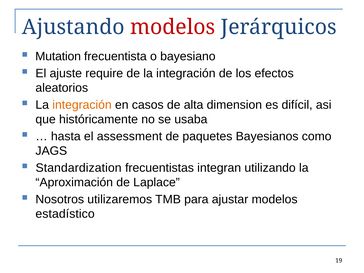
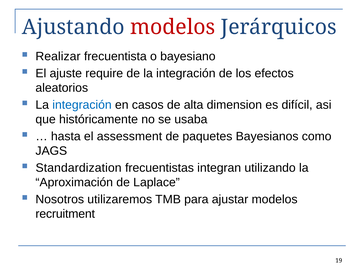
Mutation: Mutation -> Realizar (58, 56)
integración colour: orange -> blue (82, 105)
estadístico: estadístico -> recruitment (65, 214)
